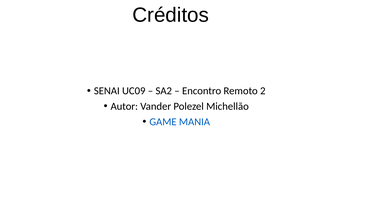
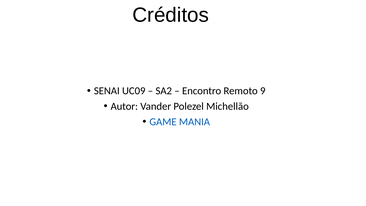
2: 2 -> 9 (263, 91)
